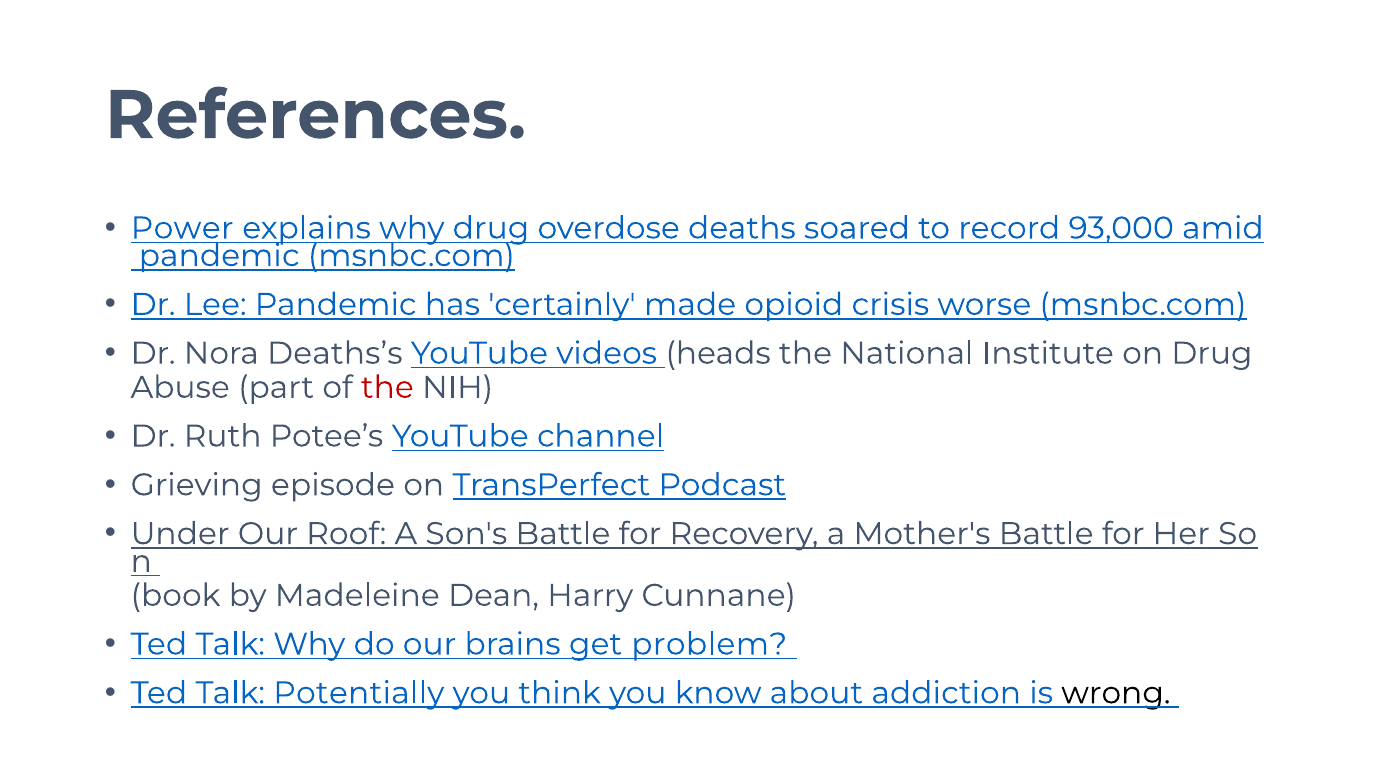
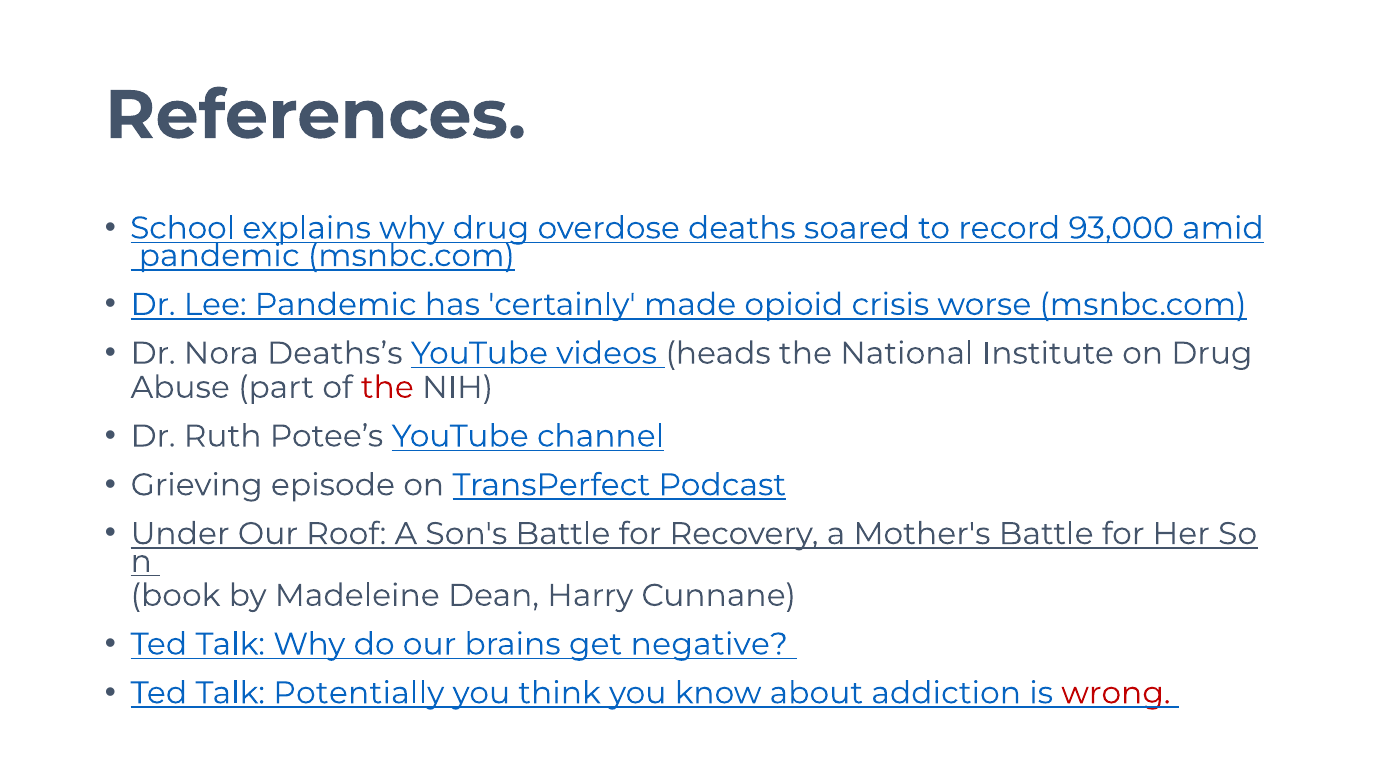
Power: Power -> School (182, 228)
problem: problem -> negative (709, 645)
wrong colour: black -> red (1116, 693)
